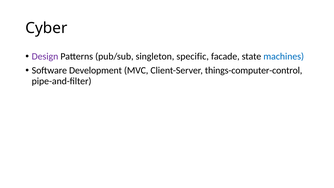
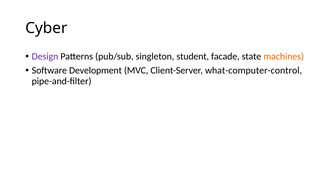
specific: specific -> student (193, 56)
machines colour: blue -> orange (284, 56)
things-computer-control: things-computer-control -> what-computer-control (254, 70)
